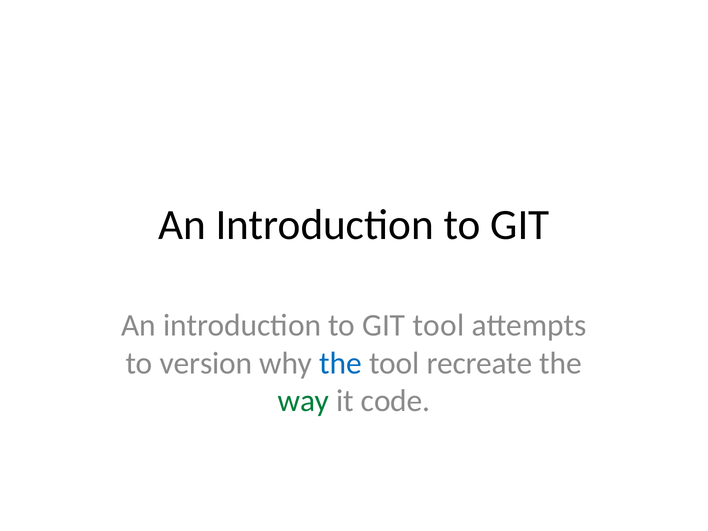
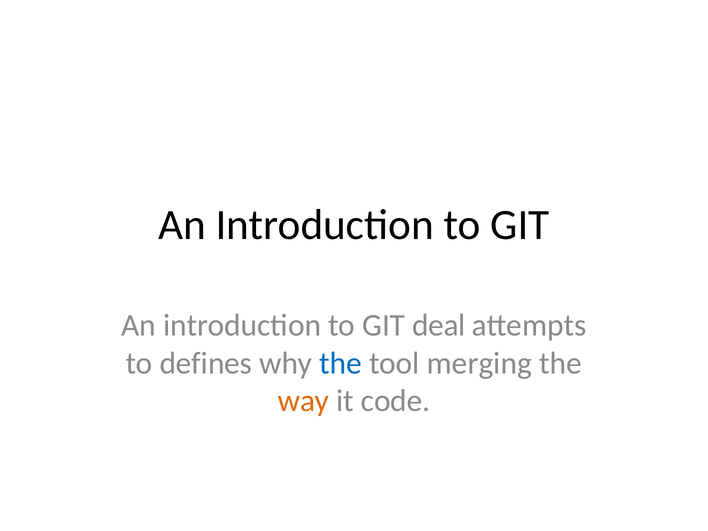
GIT tool: tool -> deal (439, 326)
version: version -> defines (206, 363)
recreate: recreate -> merging (479, 363)
way colour: green -> orange (304, 401)
